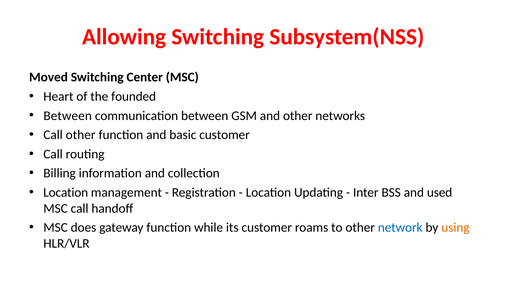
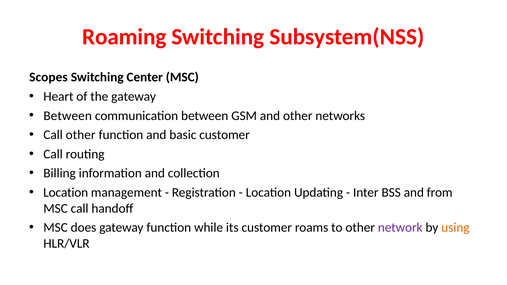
Allowing: Allowing -> Roaming (124, 37)
Moved: Moved -> Scopes (48, 77)
the founded: founded -> gateway (134, 97)
used: used -> from (440, 193)
network colour: blue -> purple (400, 228)
